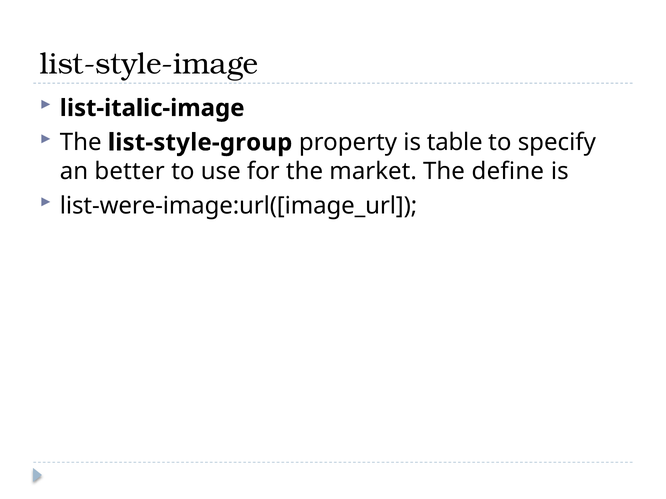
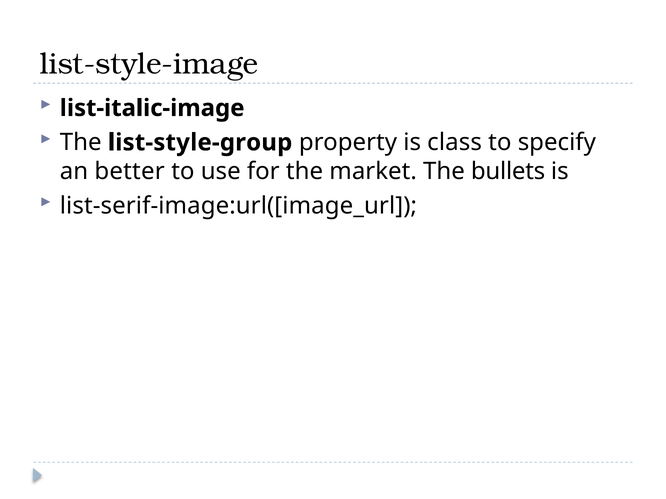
table: table -> class (455, 143)
define: define -> bullets (508, 171)
list-were-image:url([image_url: list-were-image:url([image_url -> list-serif-image:url([image_url (238, 206)
